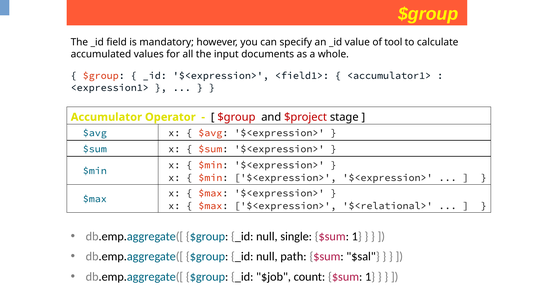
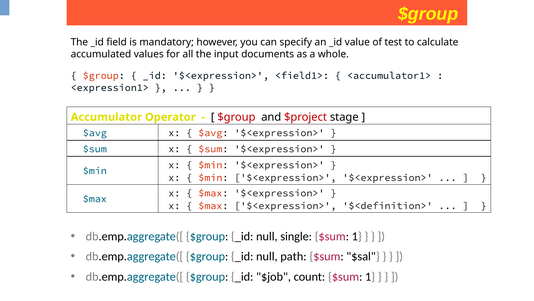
tool: tool -> test (393, 42)
$<relational>: $<relational> -> $<definition> (388, 205)
